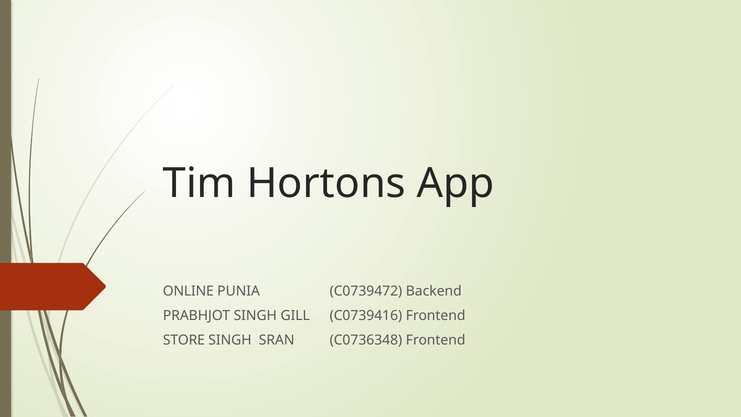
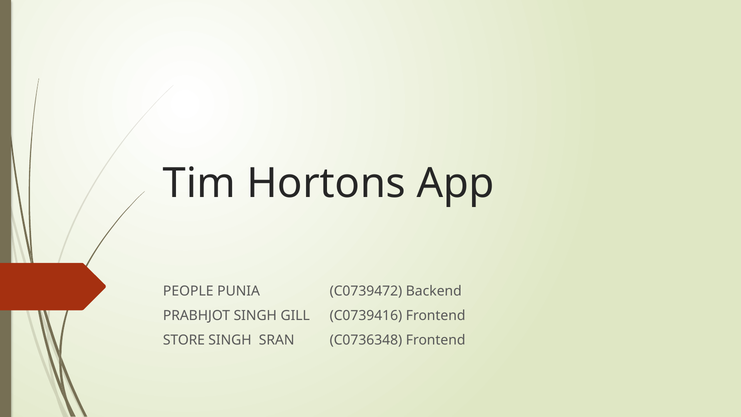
ONLINE: ONLINE -> PEOPLE (188, 291)
